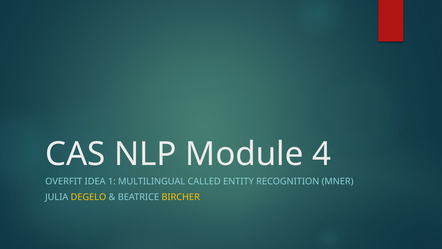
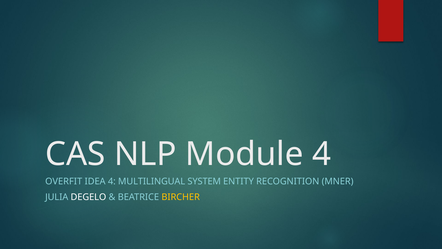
IDEA 1: 1 -> 4 (112, 181)
CALLED: CALLED -> SYSTEM (204, 181)
DEGELO colour: yellow -> white (88, 197)
